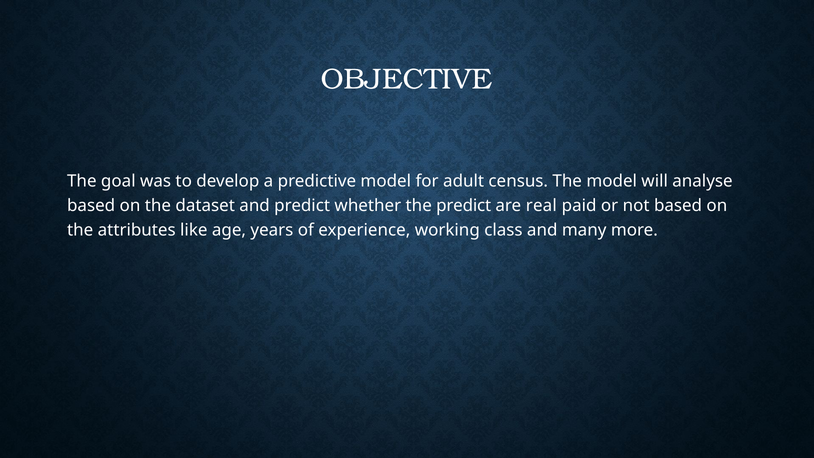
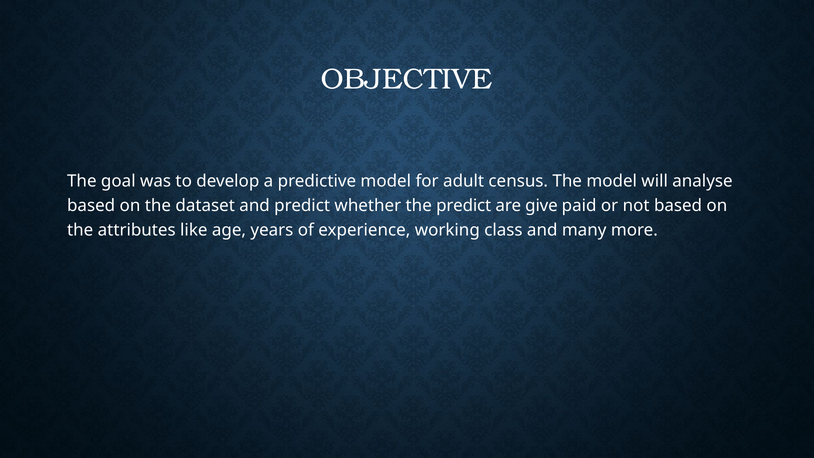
real: real -> give (541, 206)
